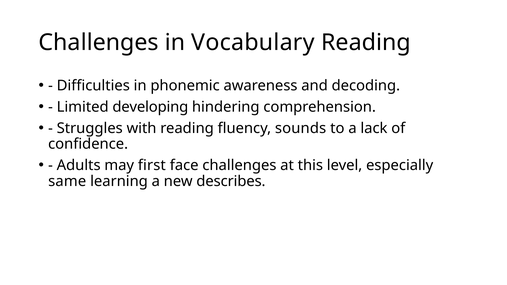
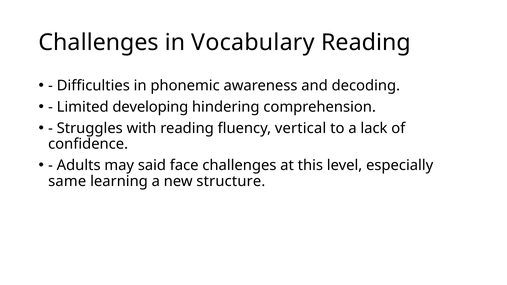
sounds: sounds -> vertical (301, 128)
first: first -> said (152, 165)
describes: describes -> structure (231, 181)
